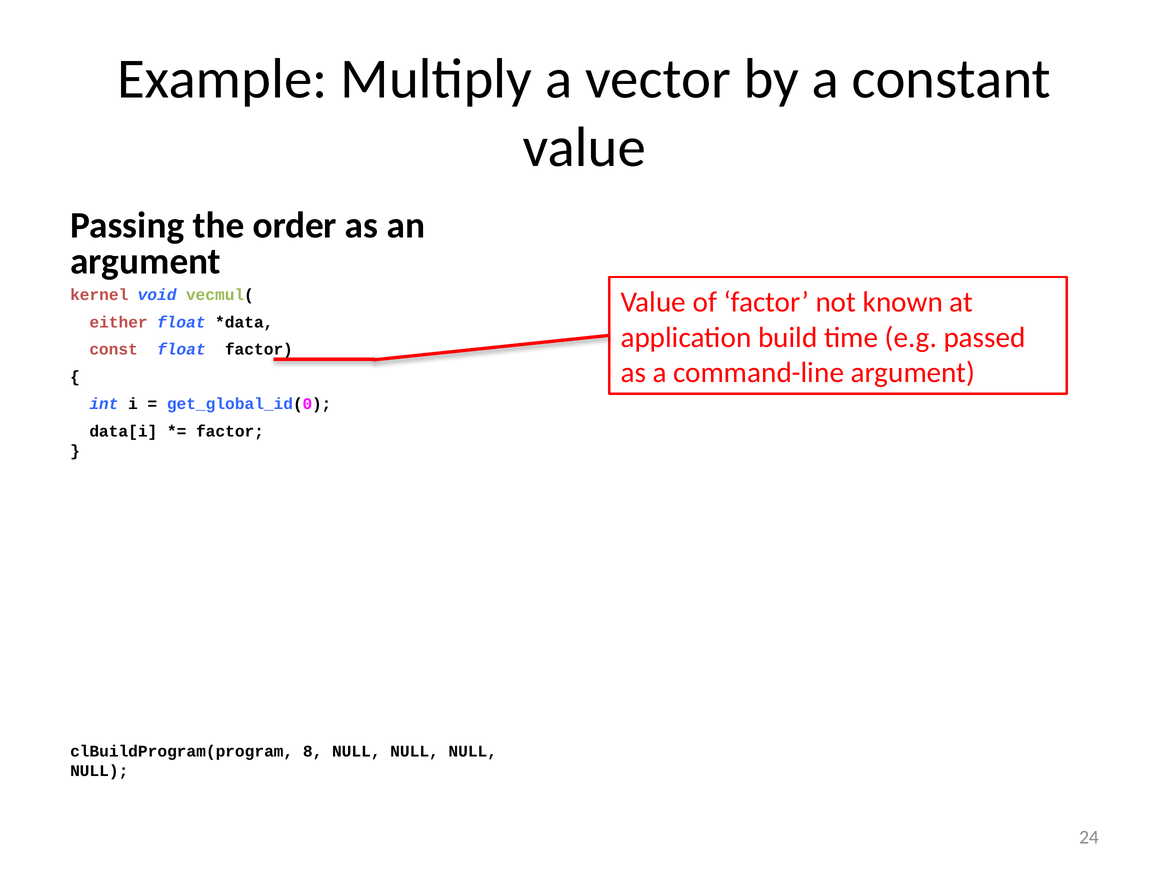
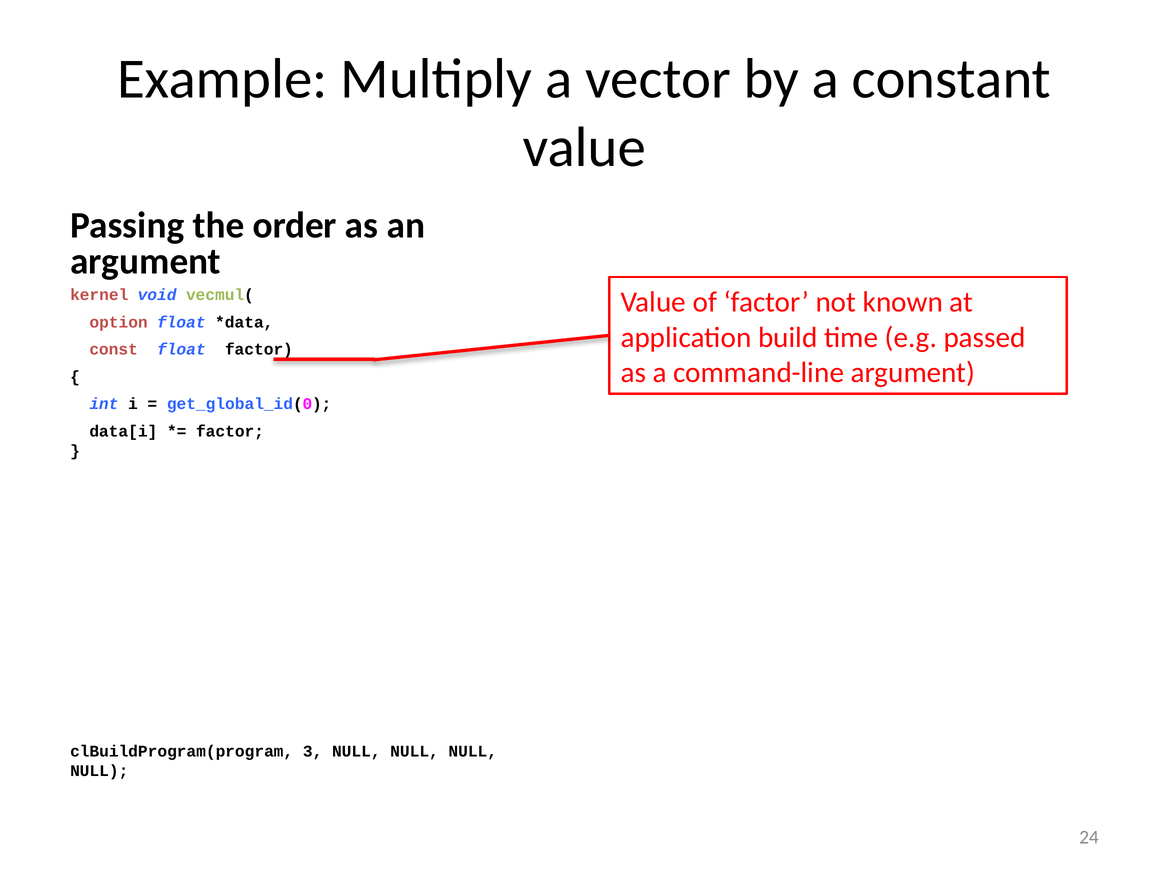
either: either -> option (119, 322)
8: 8 -> 3 (313, 751)
